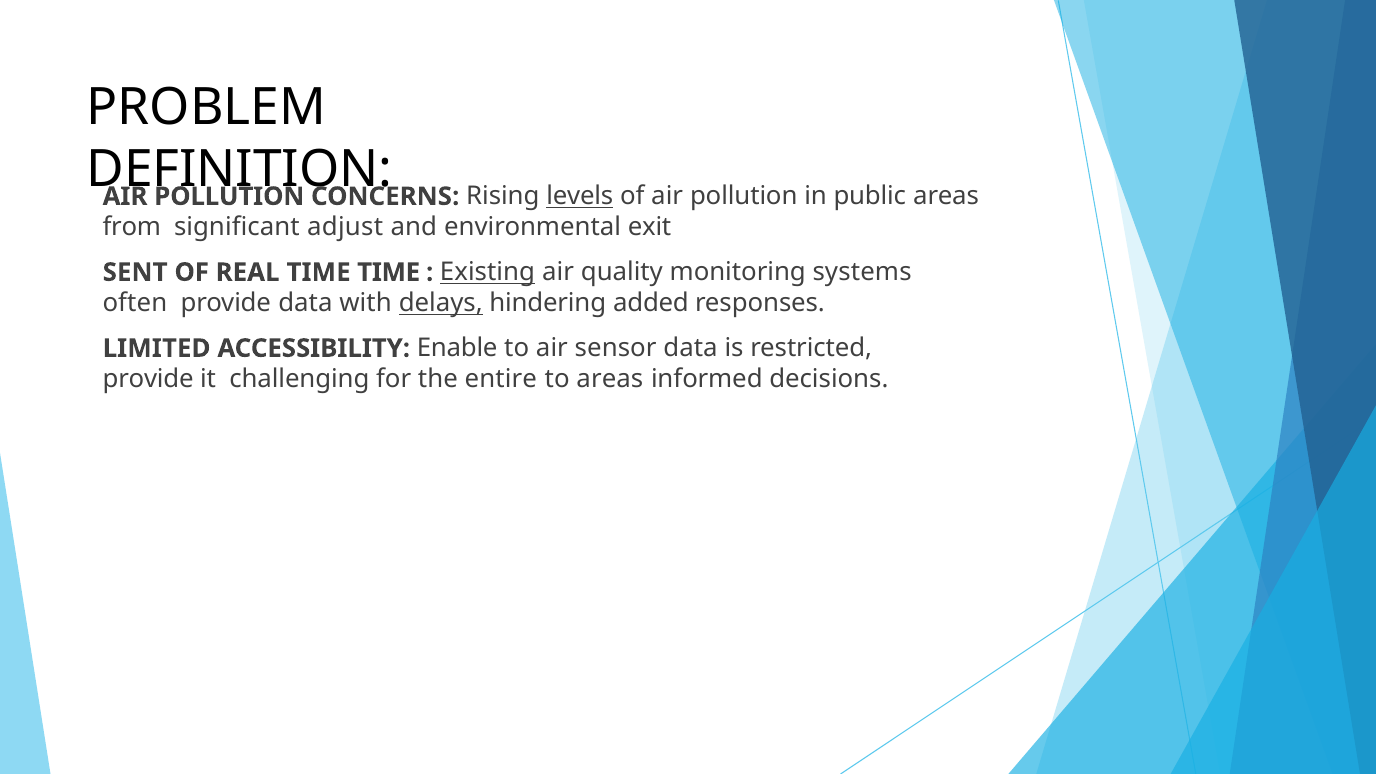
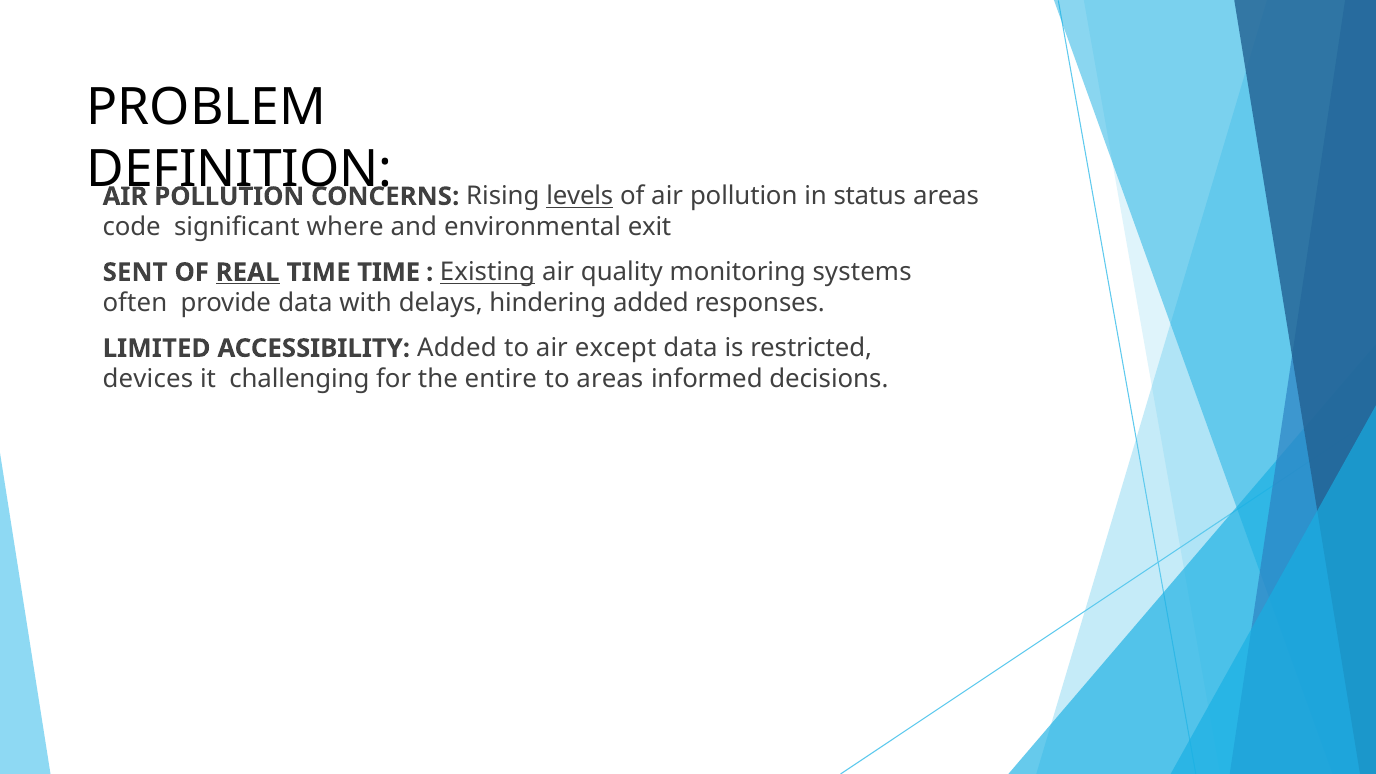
public: public -> status (870, 196)
from: from -> code (132, 227)
adjust: adjust -> where (345, 227)
REAL underline: none -> present (248, 272)
delays underline: present -> none (441, 303)
ACCESSIBILITY Enable: Enable -> Added (457, 348)
sensor: sensor -> except (616, 348)
provide: provide -> devices (148, 379)
